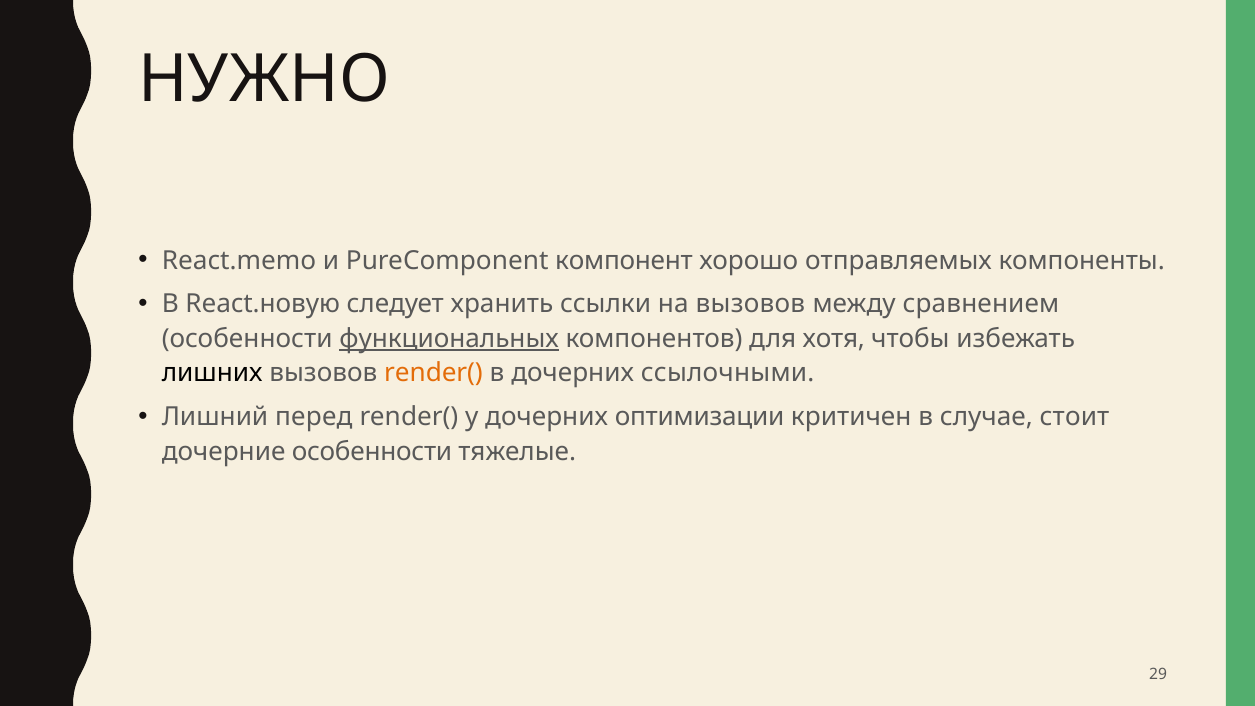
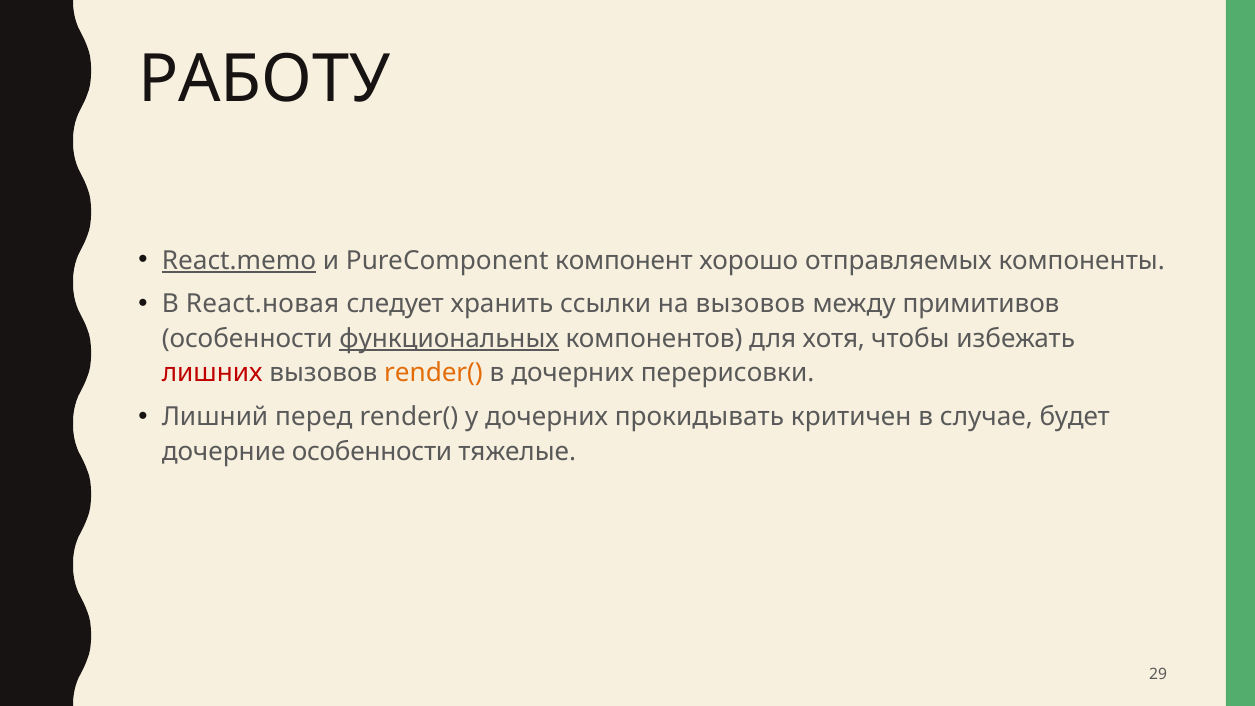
НУЖНО: НУЖНО -> РАБОТУ (264, 80)
React.memo underline: none -> present (239, 261)
React.новую: React.новую -> React.новая (263, 304)
сравнением: сравнением -> примитивов (981, 304)
лишних colour: black -> red (212, 373)
ссылочными: ссылочными -> перерисовки (728, 373)
оптимизации: оптимизации -> прокидывать (699, 417)
стоит: стоит -> будет (1075, 417)
